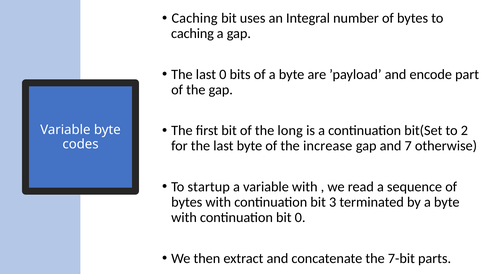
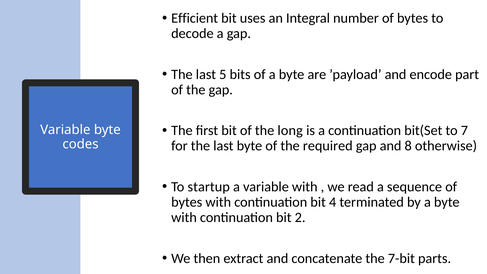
Caching: Caching -> Efficient (195, 18)
caching: caching -> decode (192, 34)
last 0: 0 -> 5 (223, 74)
2: 2 -> 7 (464, 131)
increase: increase -> required (328, 146)
7: 7 -> 8 (408, 146)
3: 3 -> 4 (333, 202)
bit 0: 0 -> 2 (300, 217)
